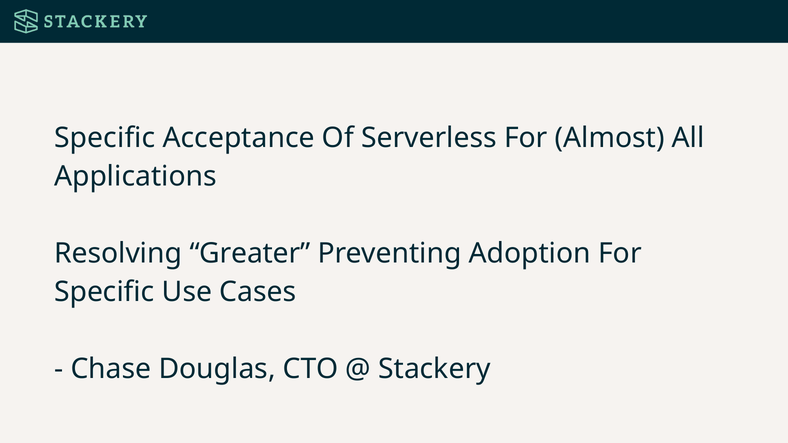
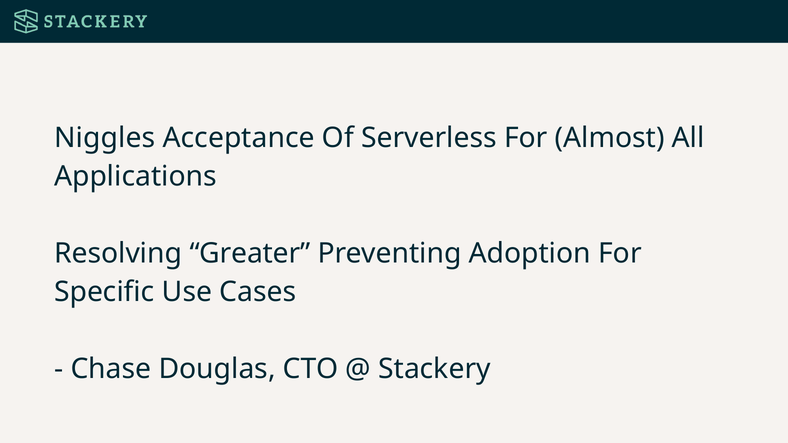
Specific: Specific -> Niggles (105, 138)
